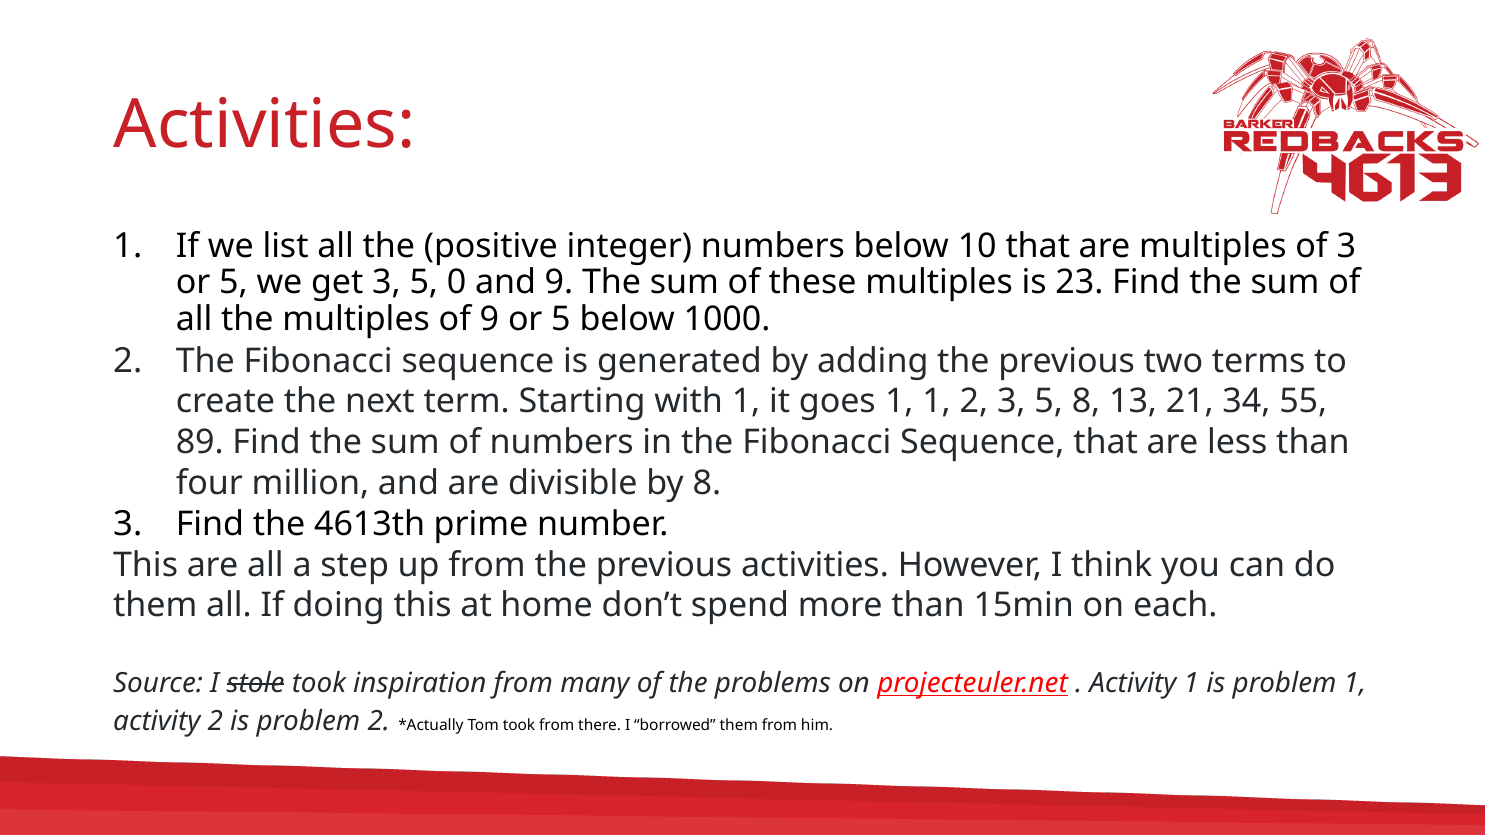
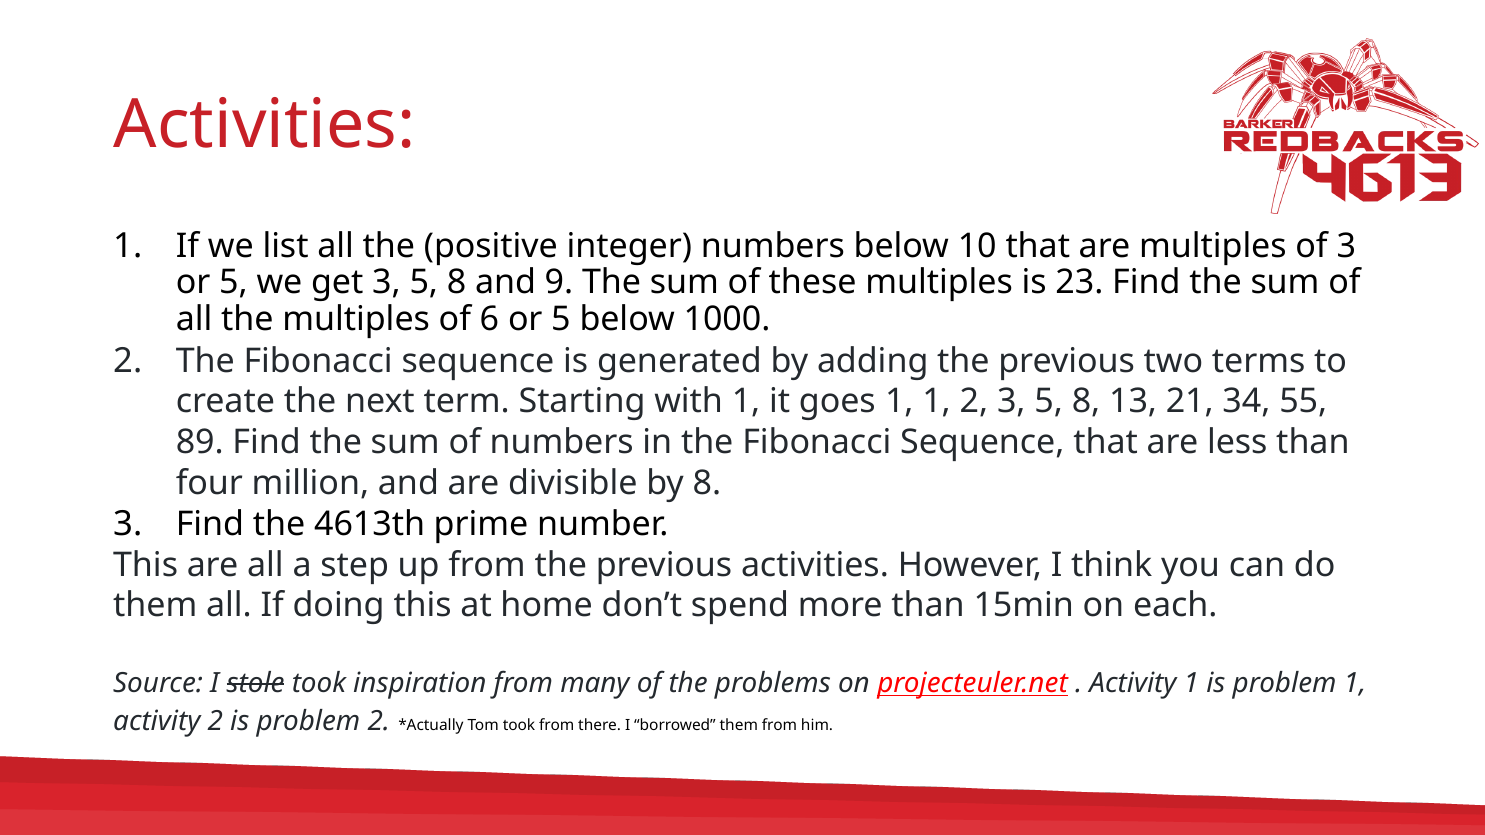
get 3 5 0: 0 -> 8 (457, 283)
of 9: 9 -> 6 (489, 320)
